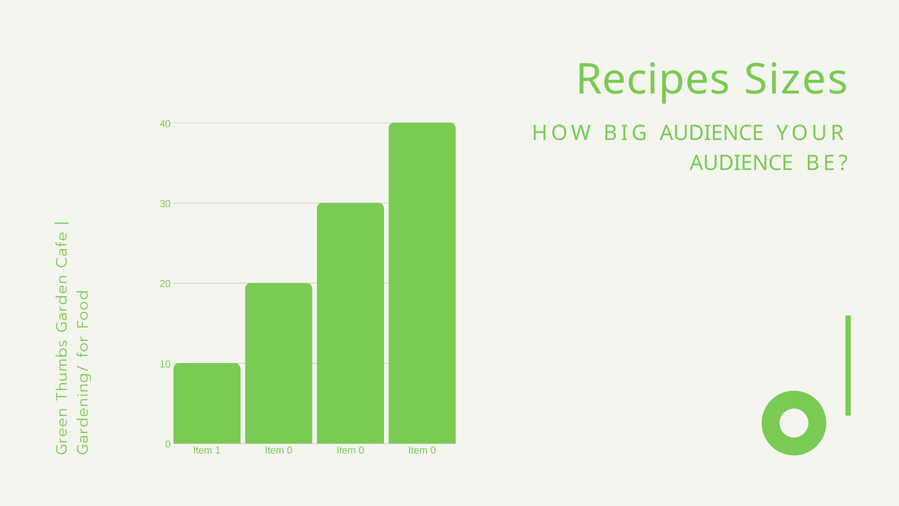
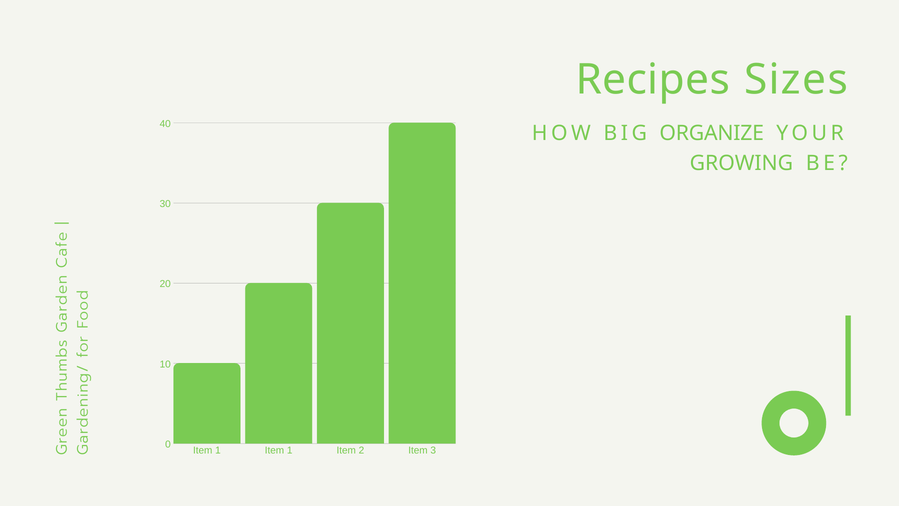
BIG AUDIENCE: AUDIENCE -> ORGANIZE (712, 133)
AUDIENCE: AUDIENCE -> GROWING (741, 163)
1 Item 0: 0 -> 1 (290, 450)
0: 0 -> 2 (361, 450)
0: 0 -> 3 (433, 450)
